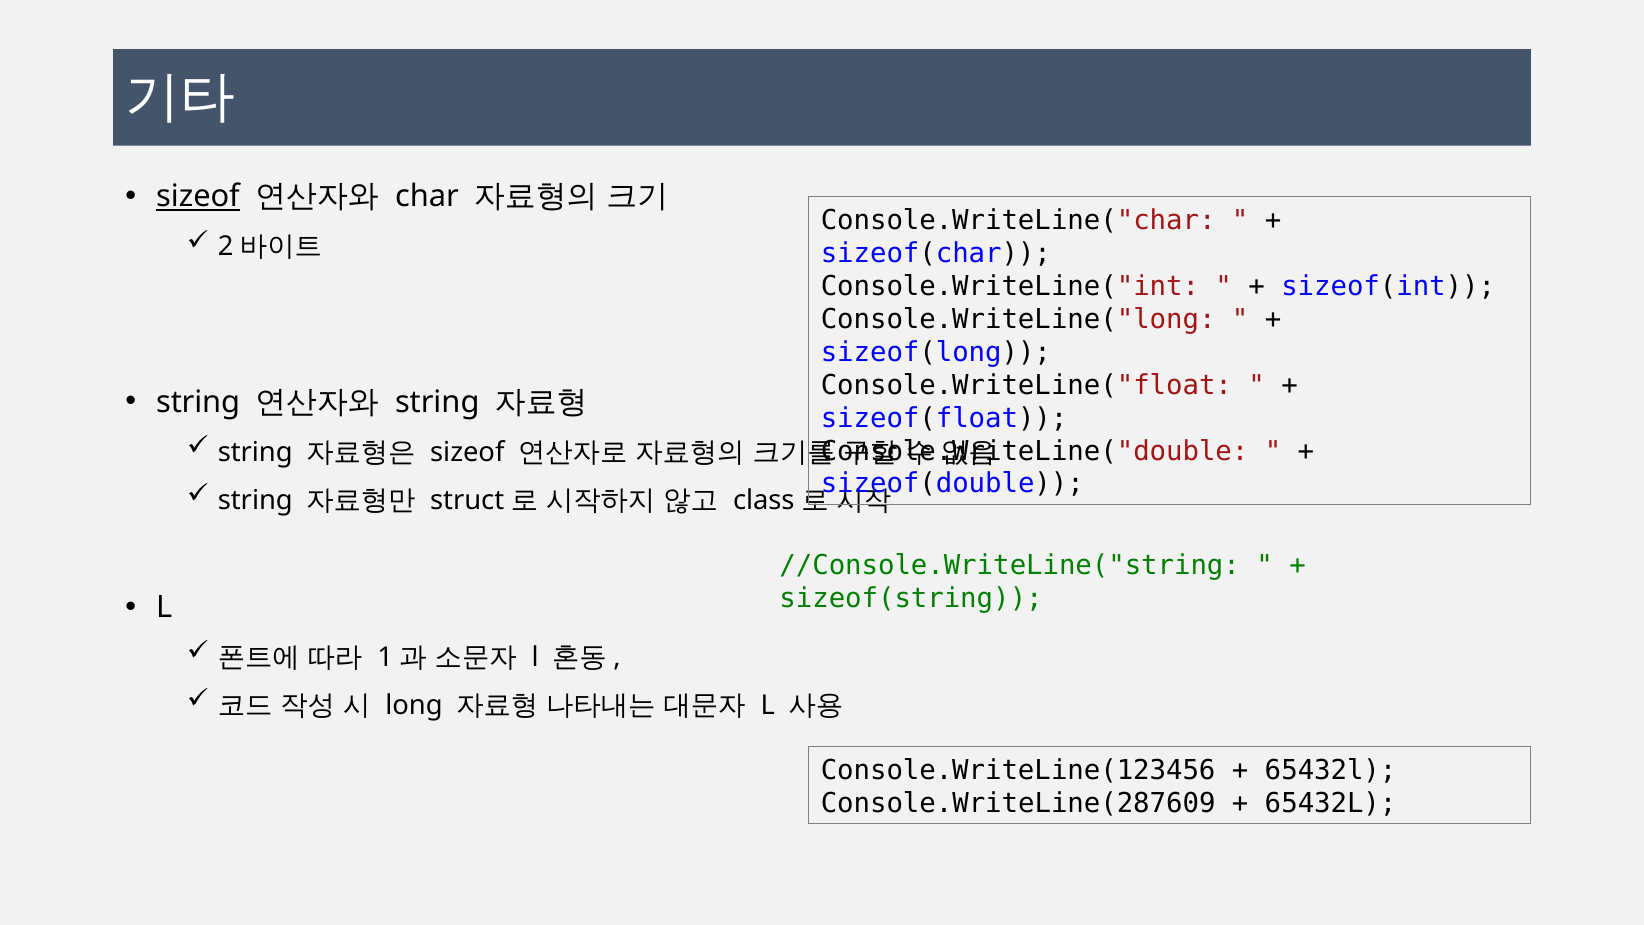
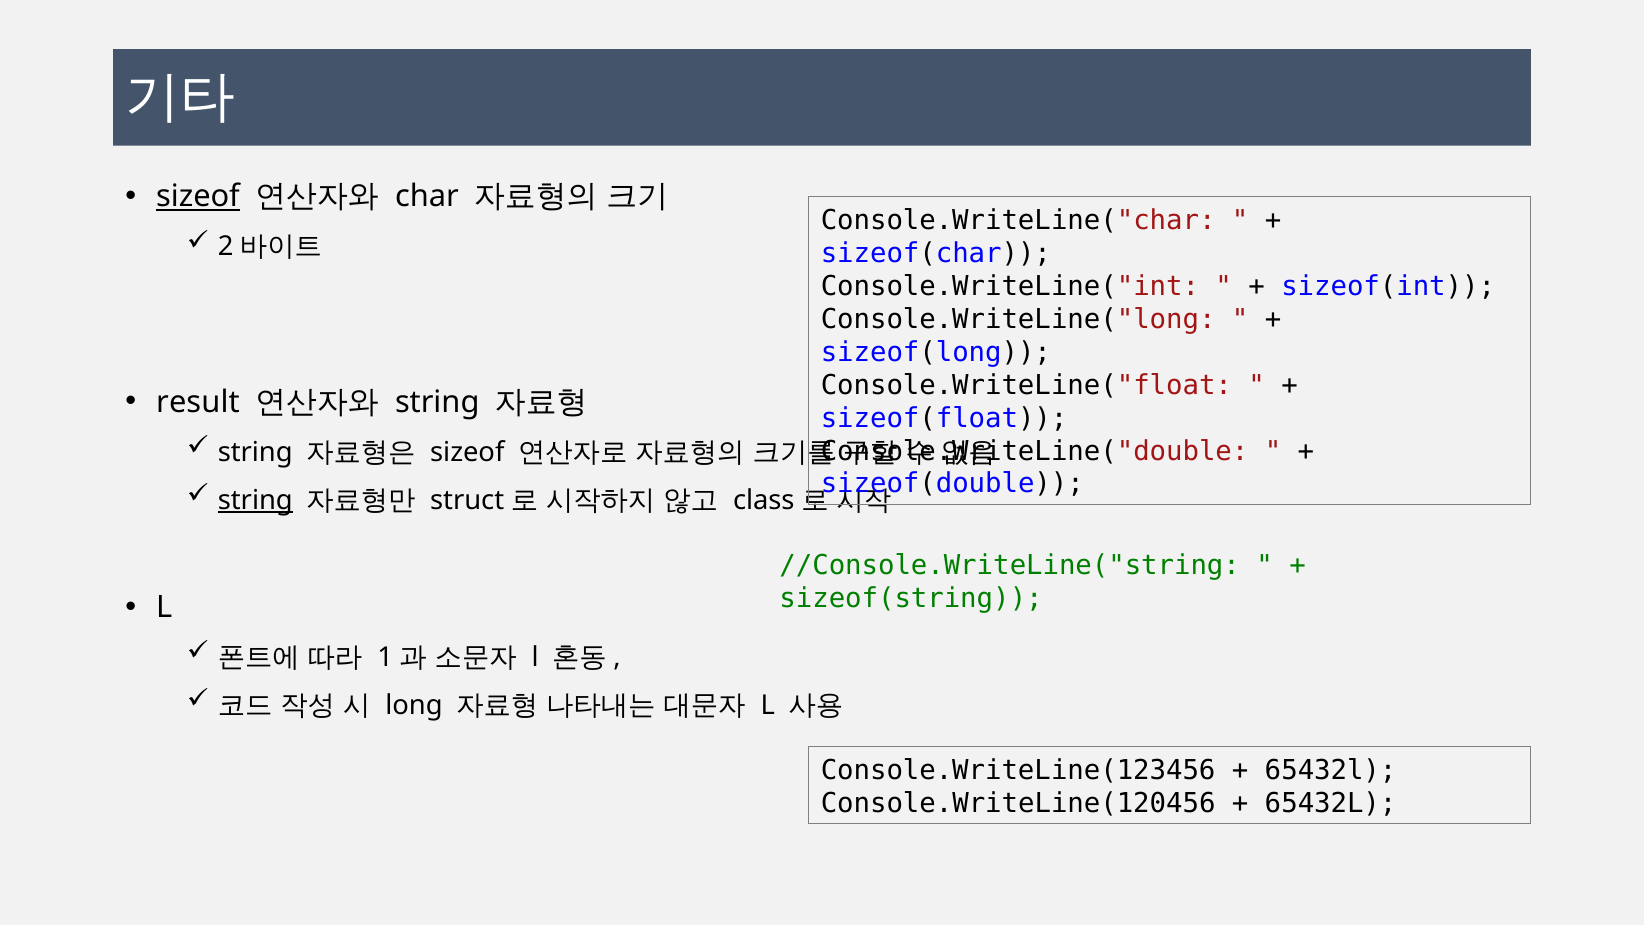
string: string -> result (198, 402)
string underline: none -> present (255, 500)
Console.WriteLine(287609: Console.WriteLine(287609 -> Console.WriteLine(120456 (1018, 803)
